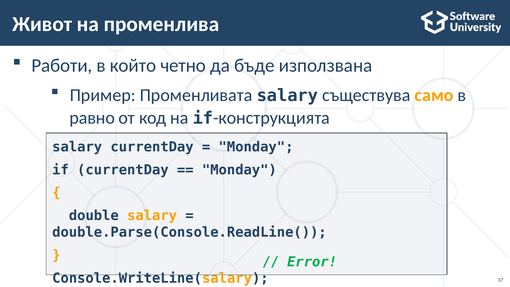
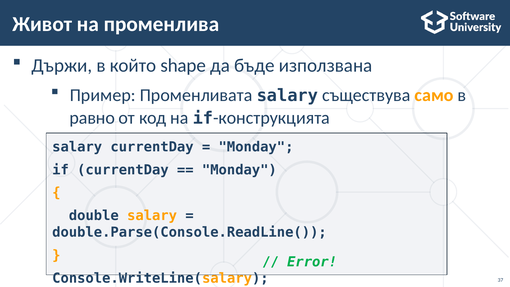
Работи: Работи -> Държи (62, 66)
четно: четно -> shape (183, 66)
